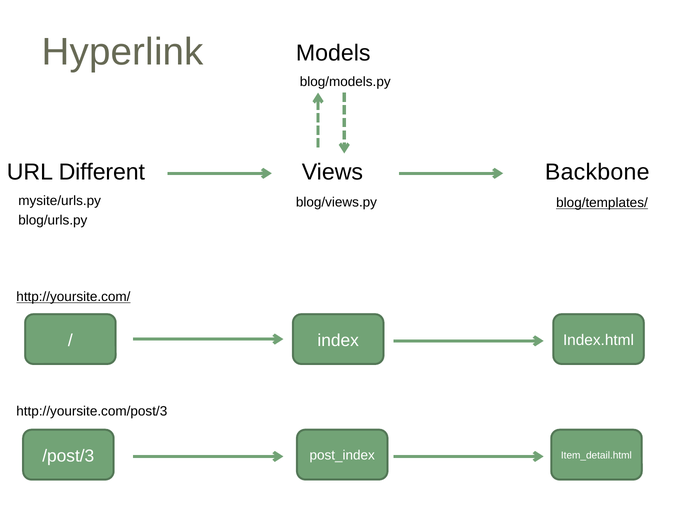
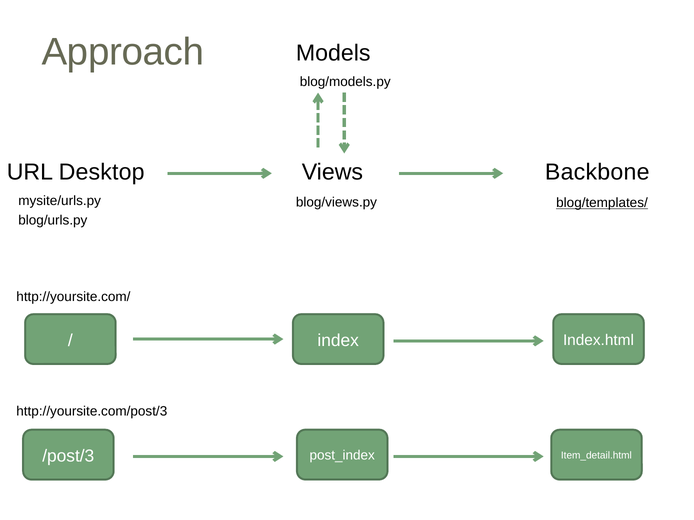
Hyperlink: Hyperlink -> Approach (123, 52)
Different: Different -> Desktop (102, 172)
http://yoursite.com/ underline: present -> none (73, 297)
